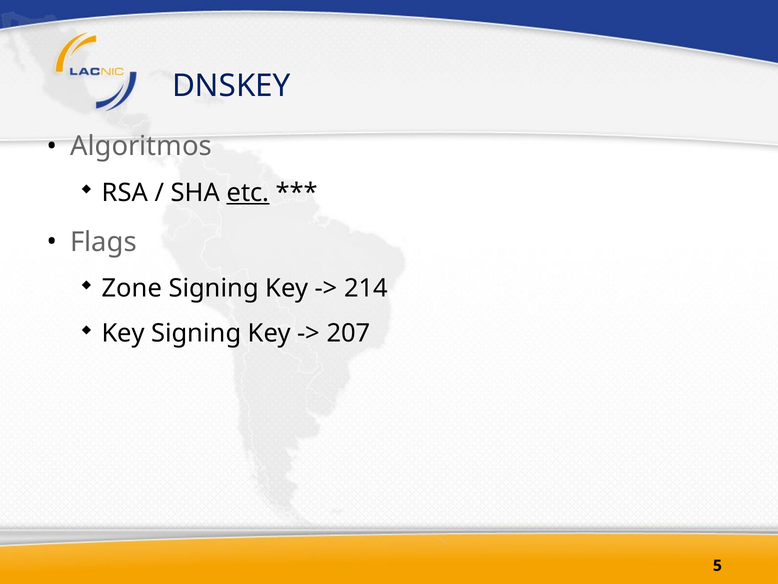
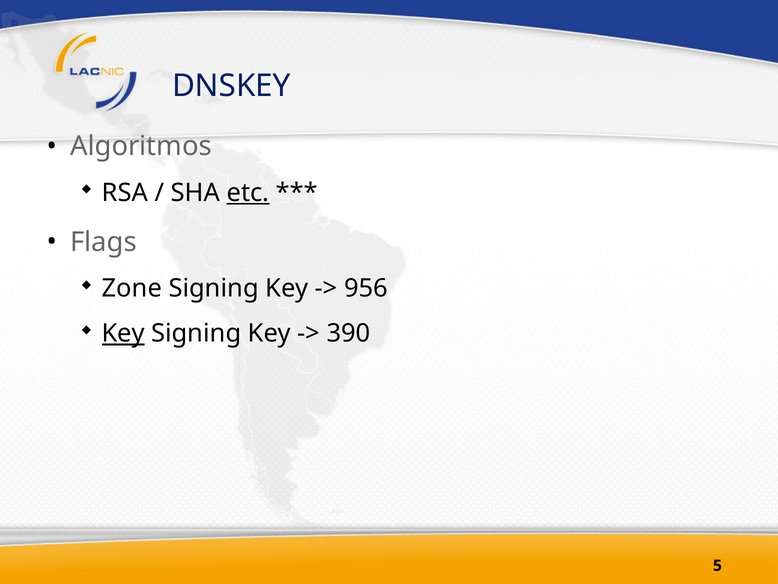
214: 214 -> 956 (366, 288)
Key underline: none -> present (123, 333)
207: 207 -> 390 (348, 333)
